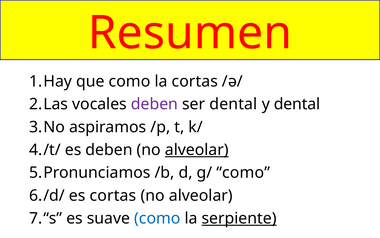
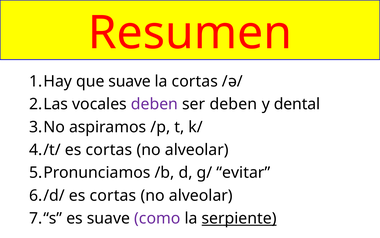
que como: como -> suave (130, 81)
ser dental: dental -> deben (233, 104)
deben: deben -> cortas (109, 150)
alveolar underline: present -> none (197, 150)
g/ como: como -> evitar (243, 172)
como colour: blue -> purple (157, 218)
